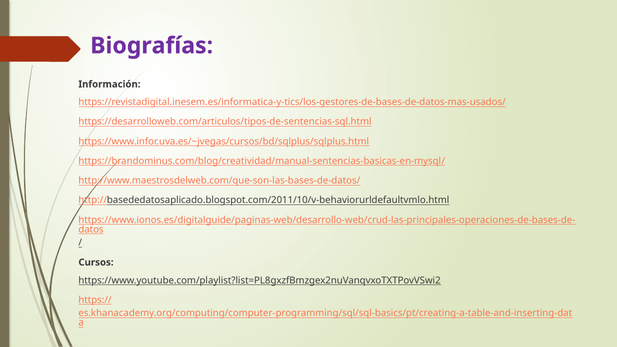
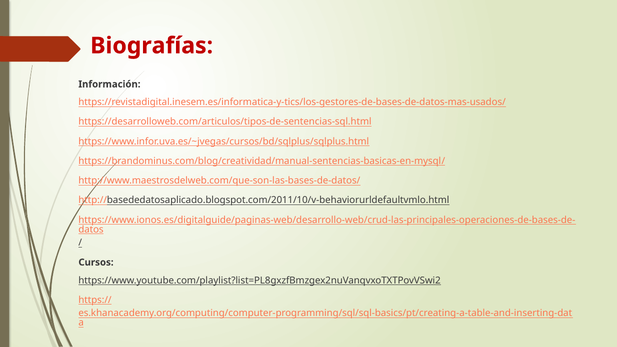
Biografías colour: purple -> red (152, 46)
